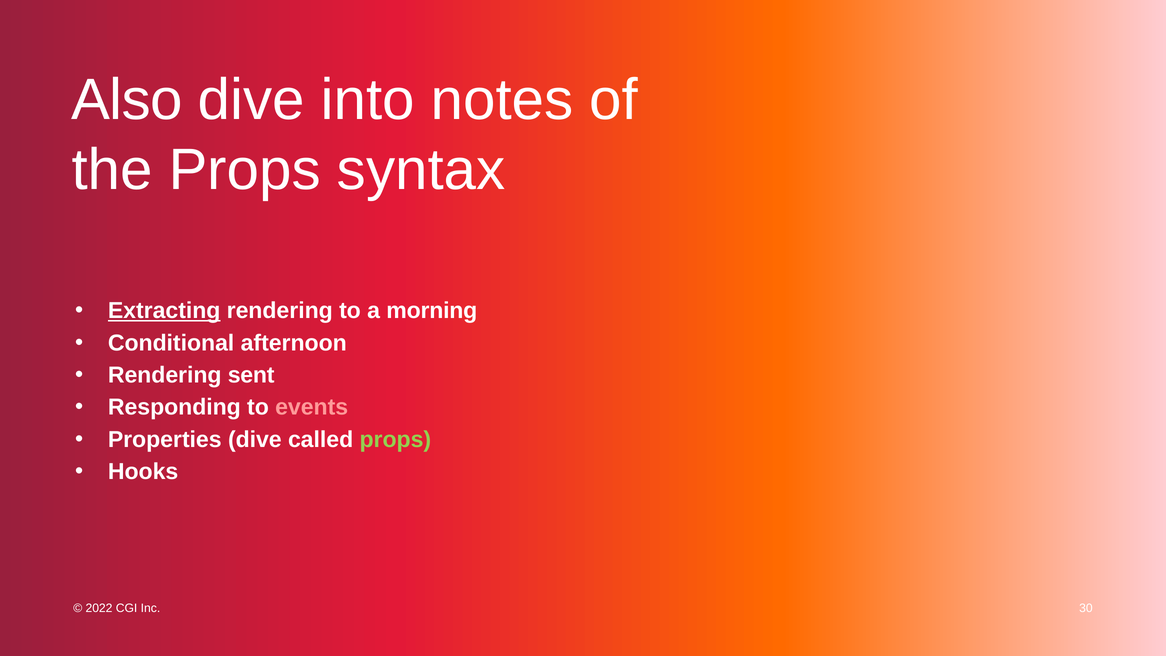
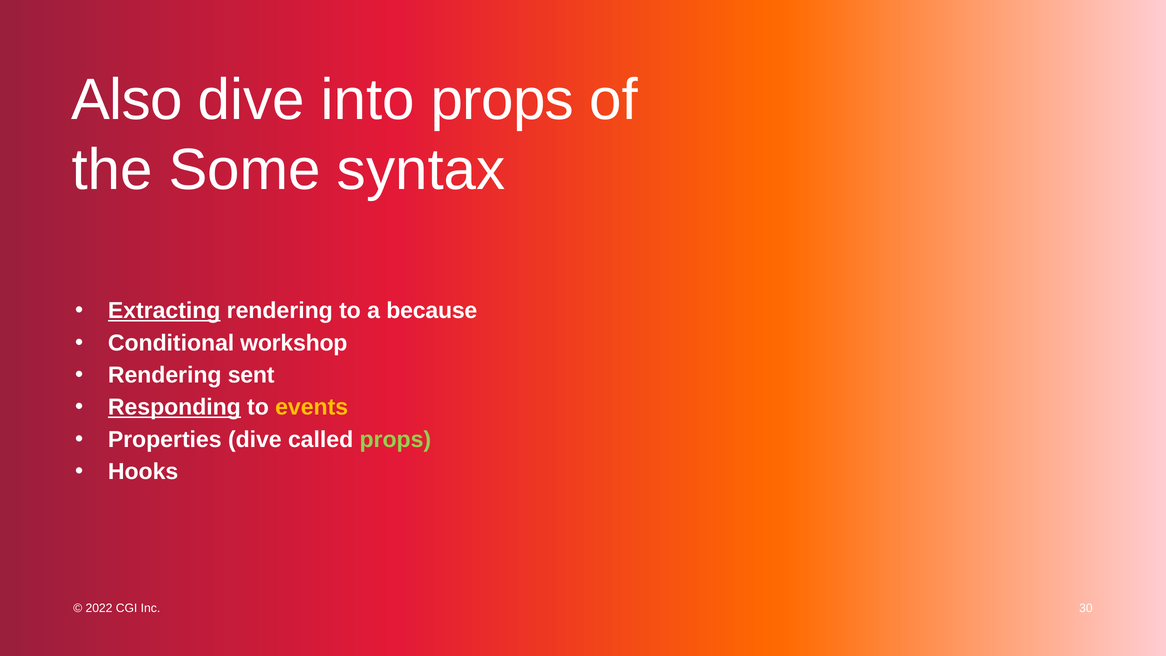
into notes: notes -> props (502, 100)
the Props: Props -> Some (245, 170)
morning: morning -> because (432, 311)
afternoon: afternoon -> workshop (294, 343)
Responding underline: none -> present (174, 407)
events colour: pink -> yellow (312, 407)
